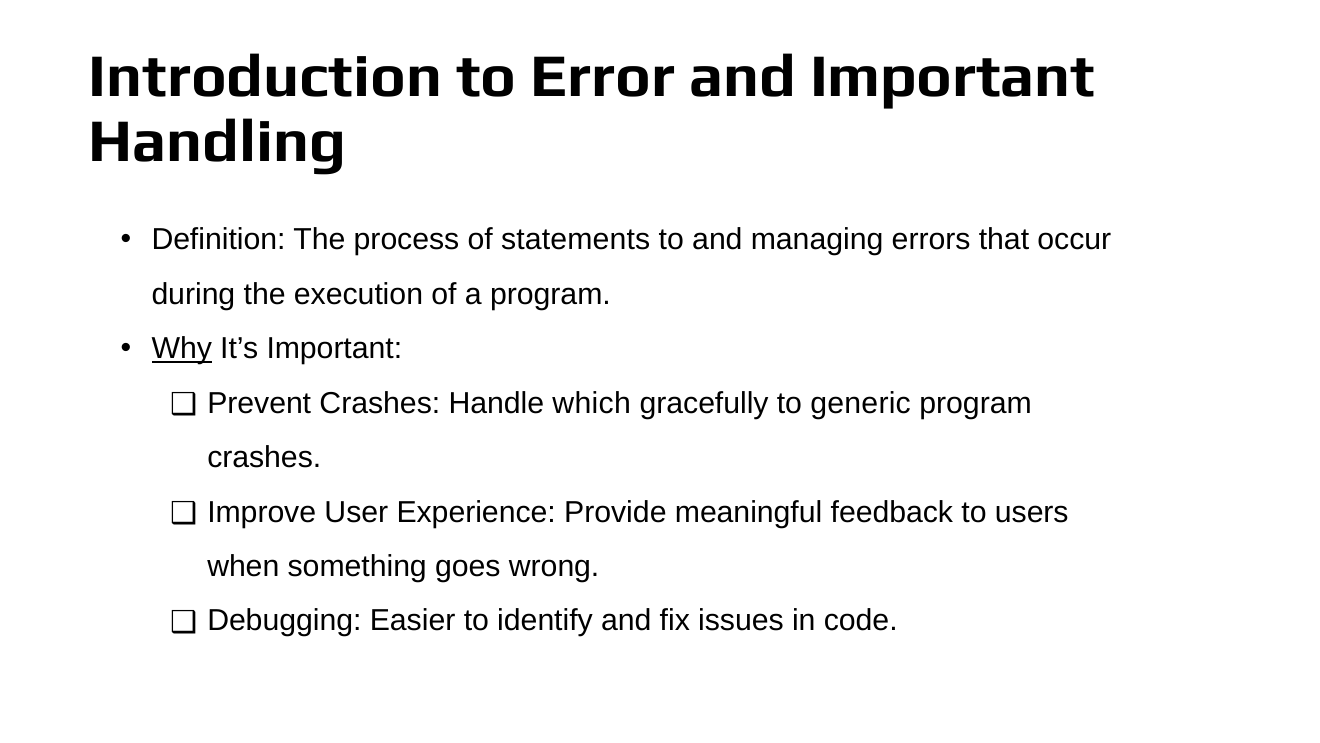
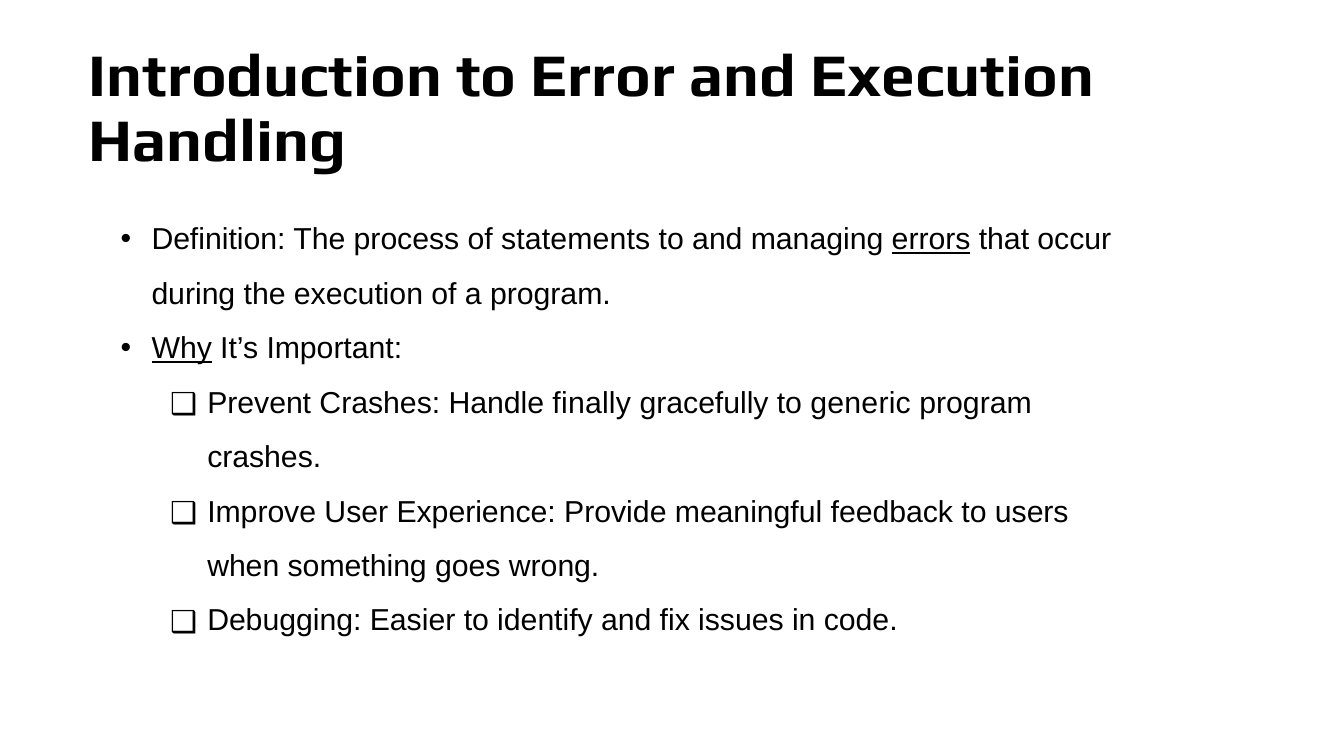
and Important: Important -> Execution (952, 76)
errors underline: none -> present (931, 240)
which: which -> finally (592, 403)
